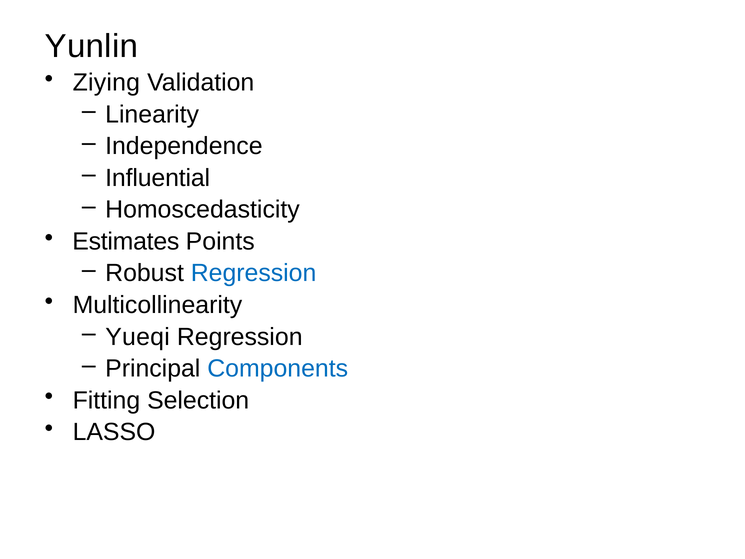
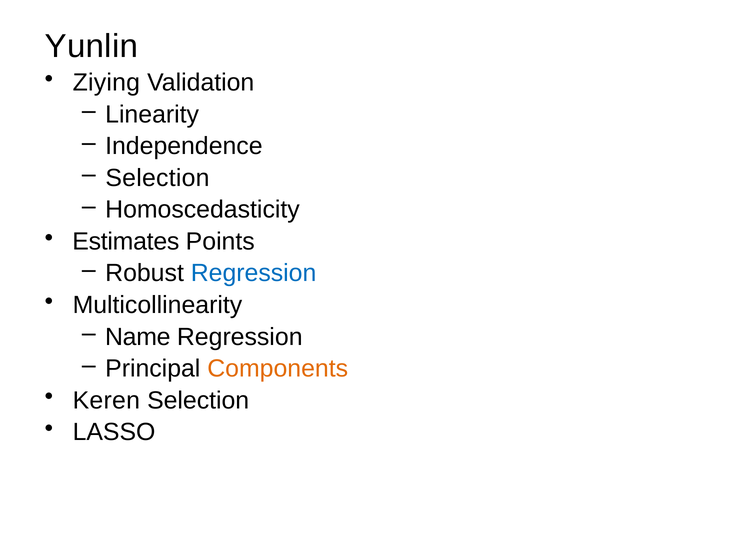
Influential: Influential -> Selection (157, 178)
Yueqi: Yueqi -> Name (138, 337)
Components colour: blue -> orange (278, 368)
Fitting: Fitting -> Keren (106, 400)
